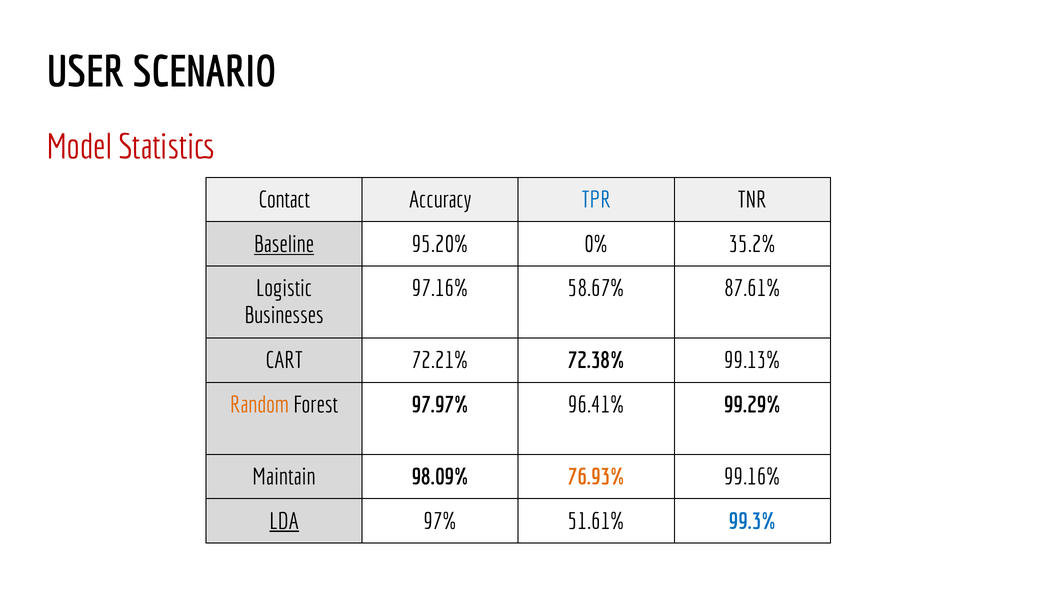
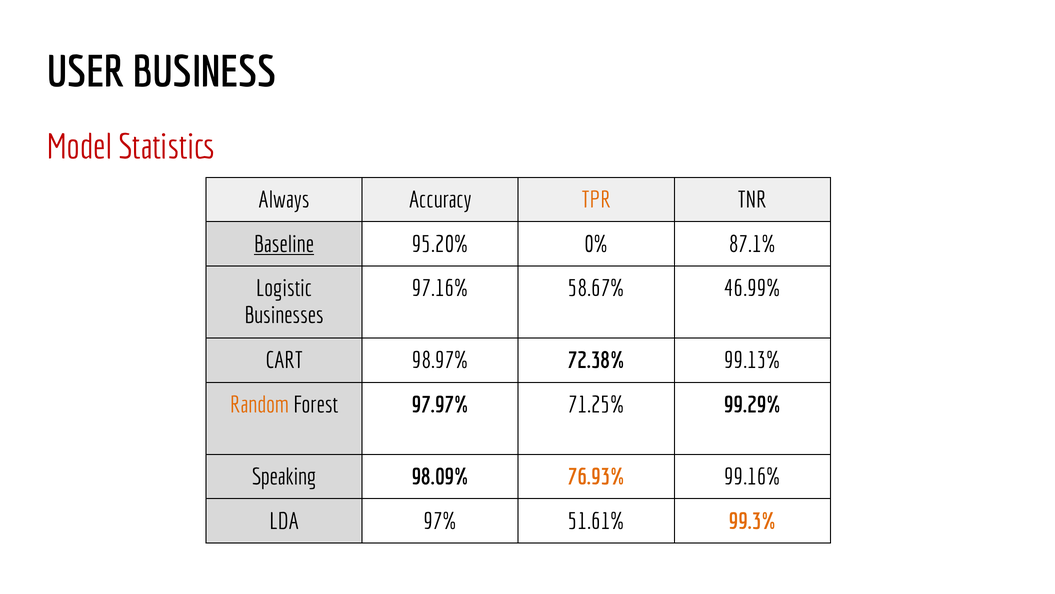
SCENARIO: SCENARIO -> BUSINESS (205, 72)
Contact: Contact -> Always (284, 200)
TPR colour: blue -> orange (596, 200)
35.2%: 35.2% -> 87.1% (752, 244)
87.61%: 87.61% -> 46.99% (752, 288)
72.21%: 72.21% -> 98.97% (440, 360)
96.41%: 96.41% -> 71.25% (596, 405)
Maintain: Maintain -> Speaking (284, 477)
LDA underline: present -> none (284, 521)
99.3% colour: blue -> orange (752, 521)
